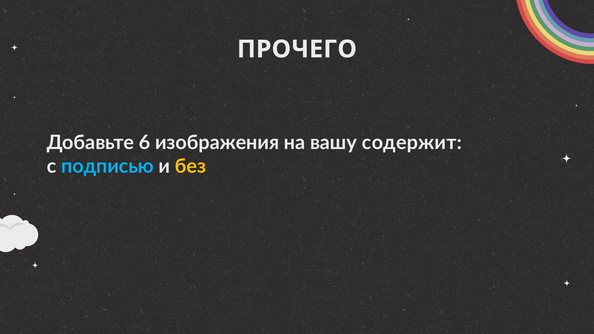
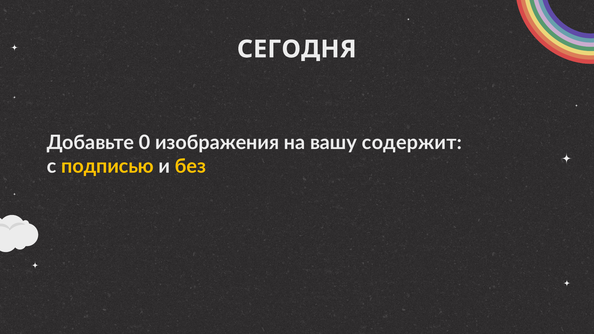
ПРОЧЕГО: ПРОЧЕГО -> СЕГОДНЯ (297, 49)
6: 6 -> 0 (145, 143)
подписью colour: light blue -> yellow (107, 166)
